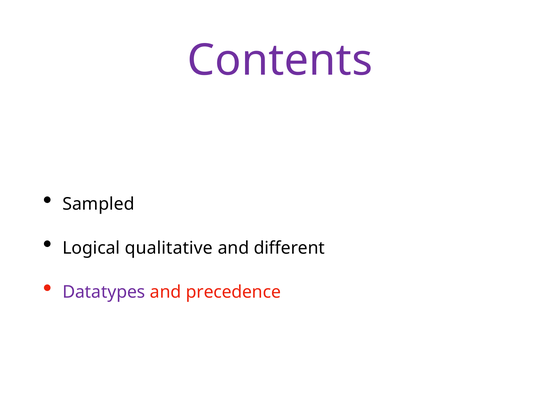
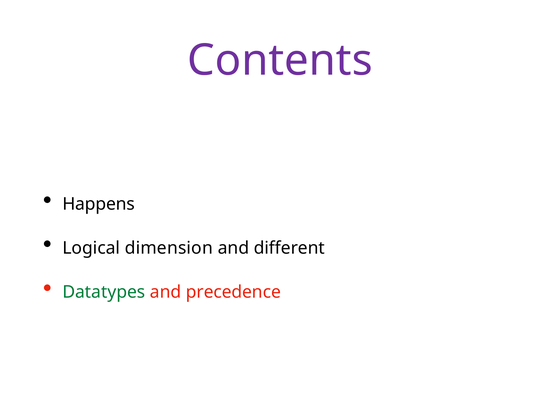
Sampled: Sampled -> Happens (99, 204)
qualitative: qualitative -> dimension (169, 248)
Datatypes colour: purple -> green (104, 292)
